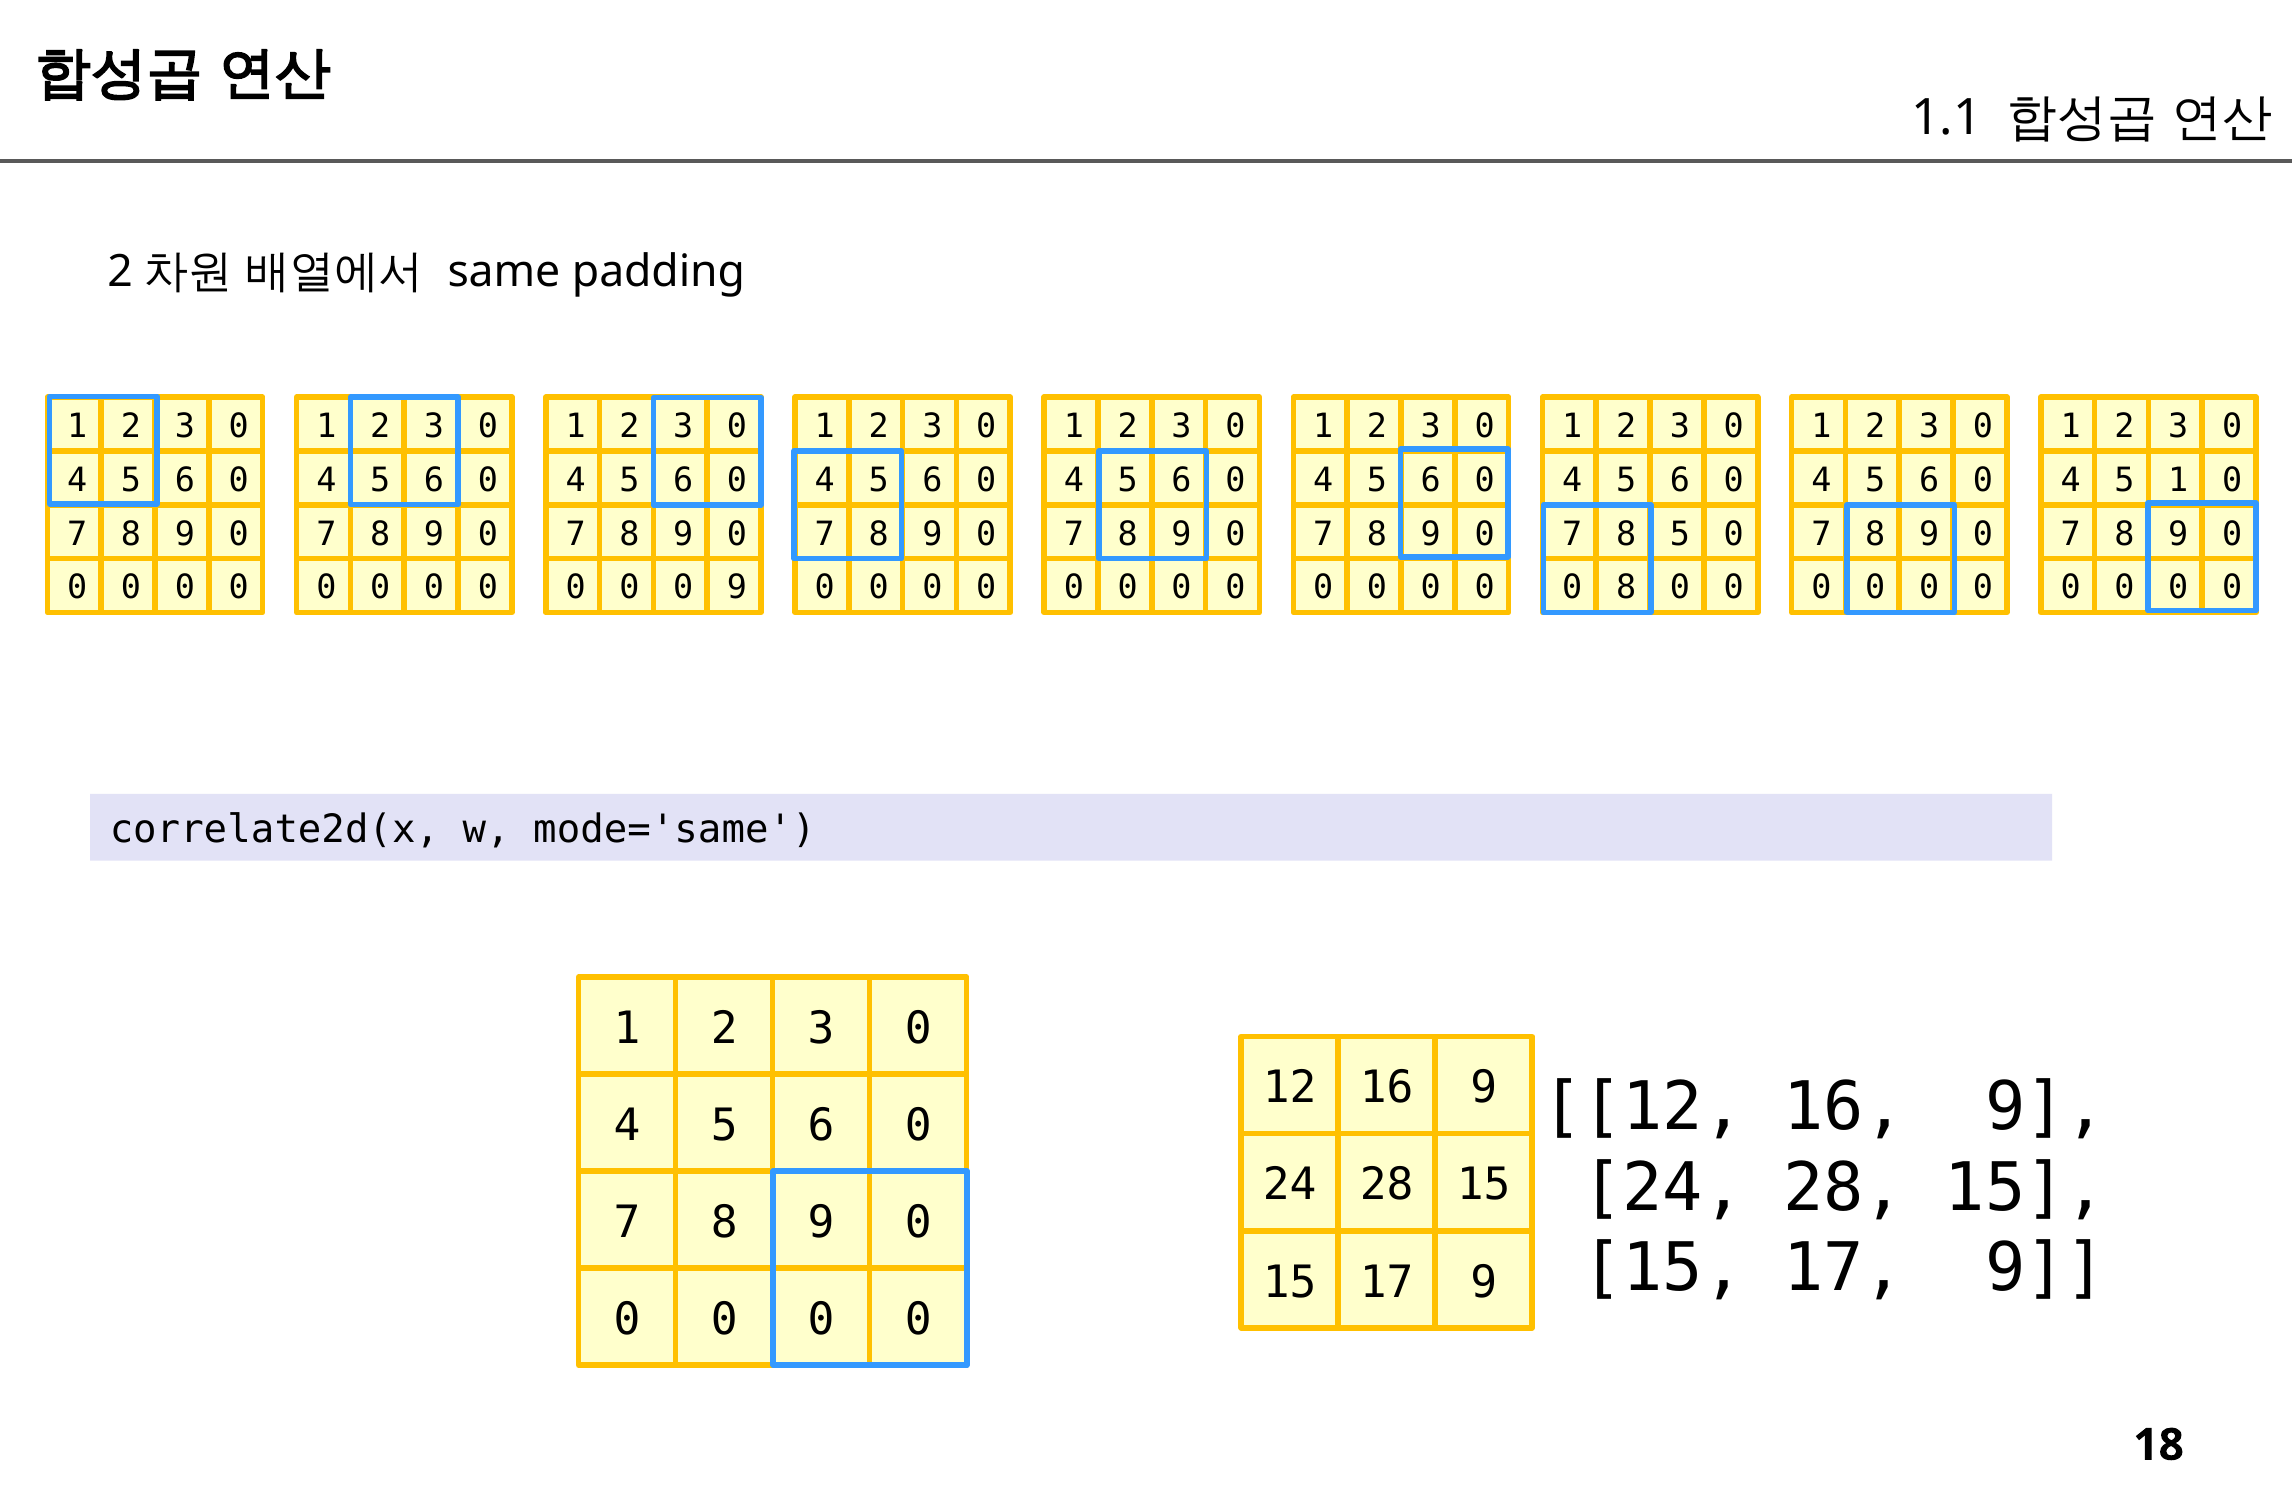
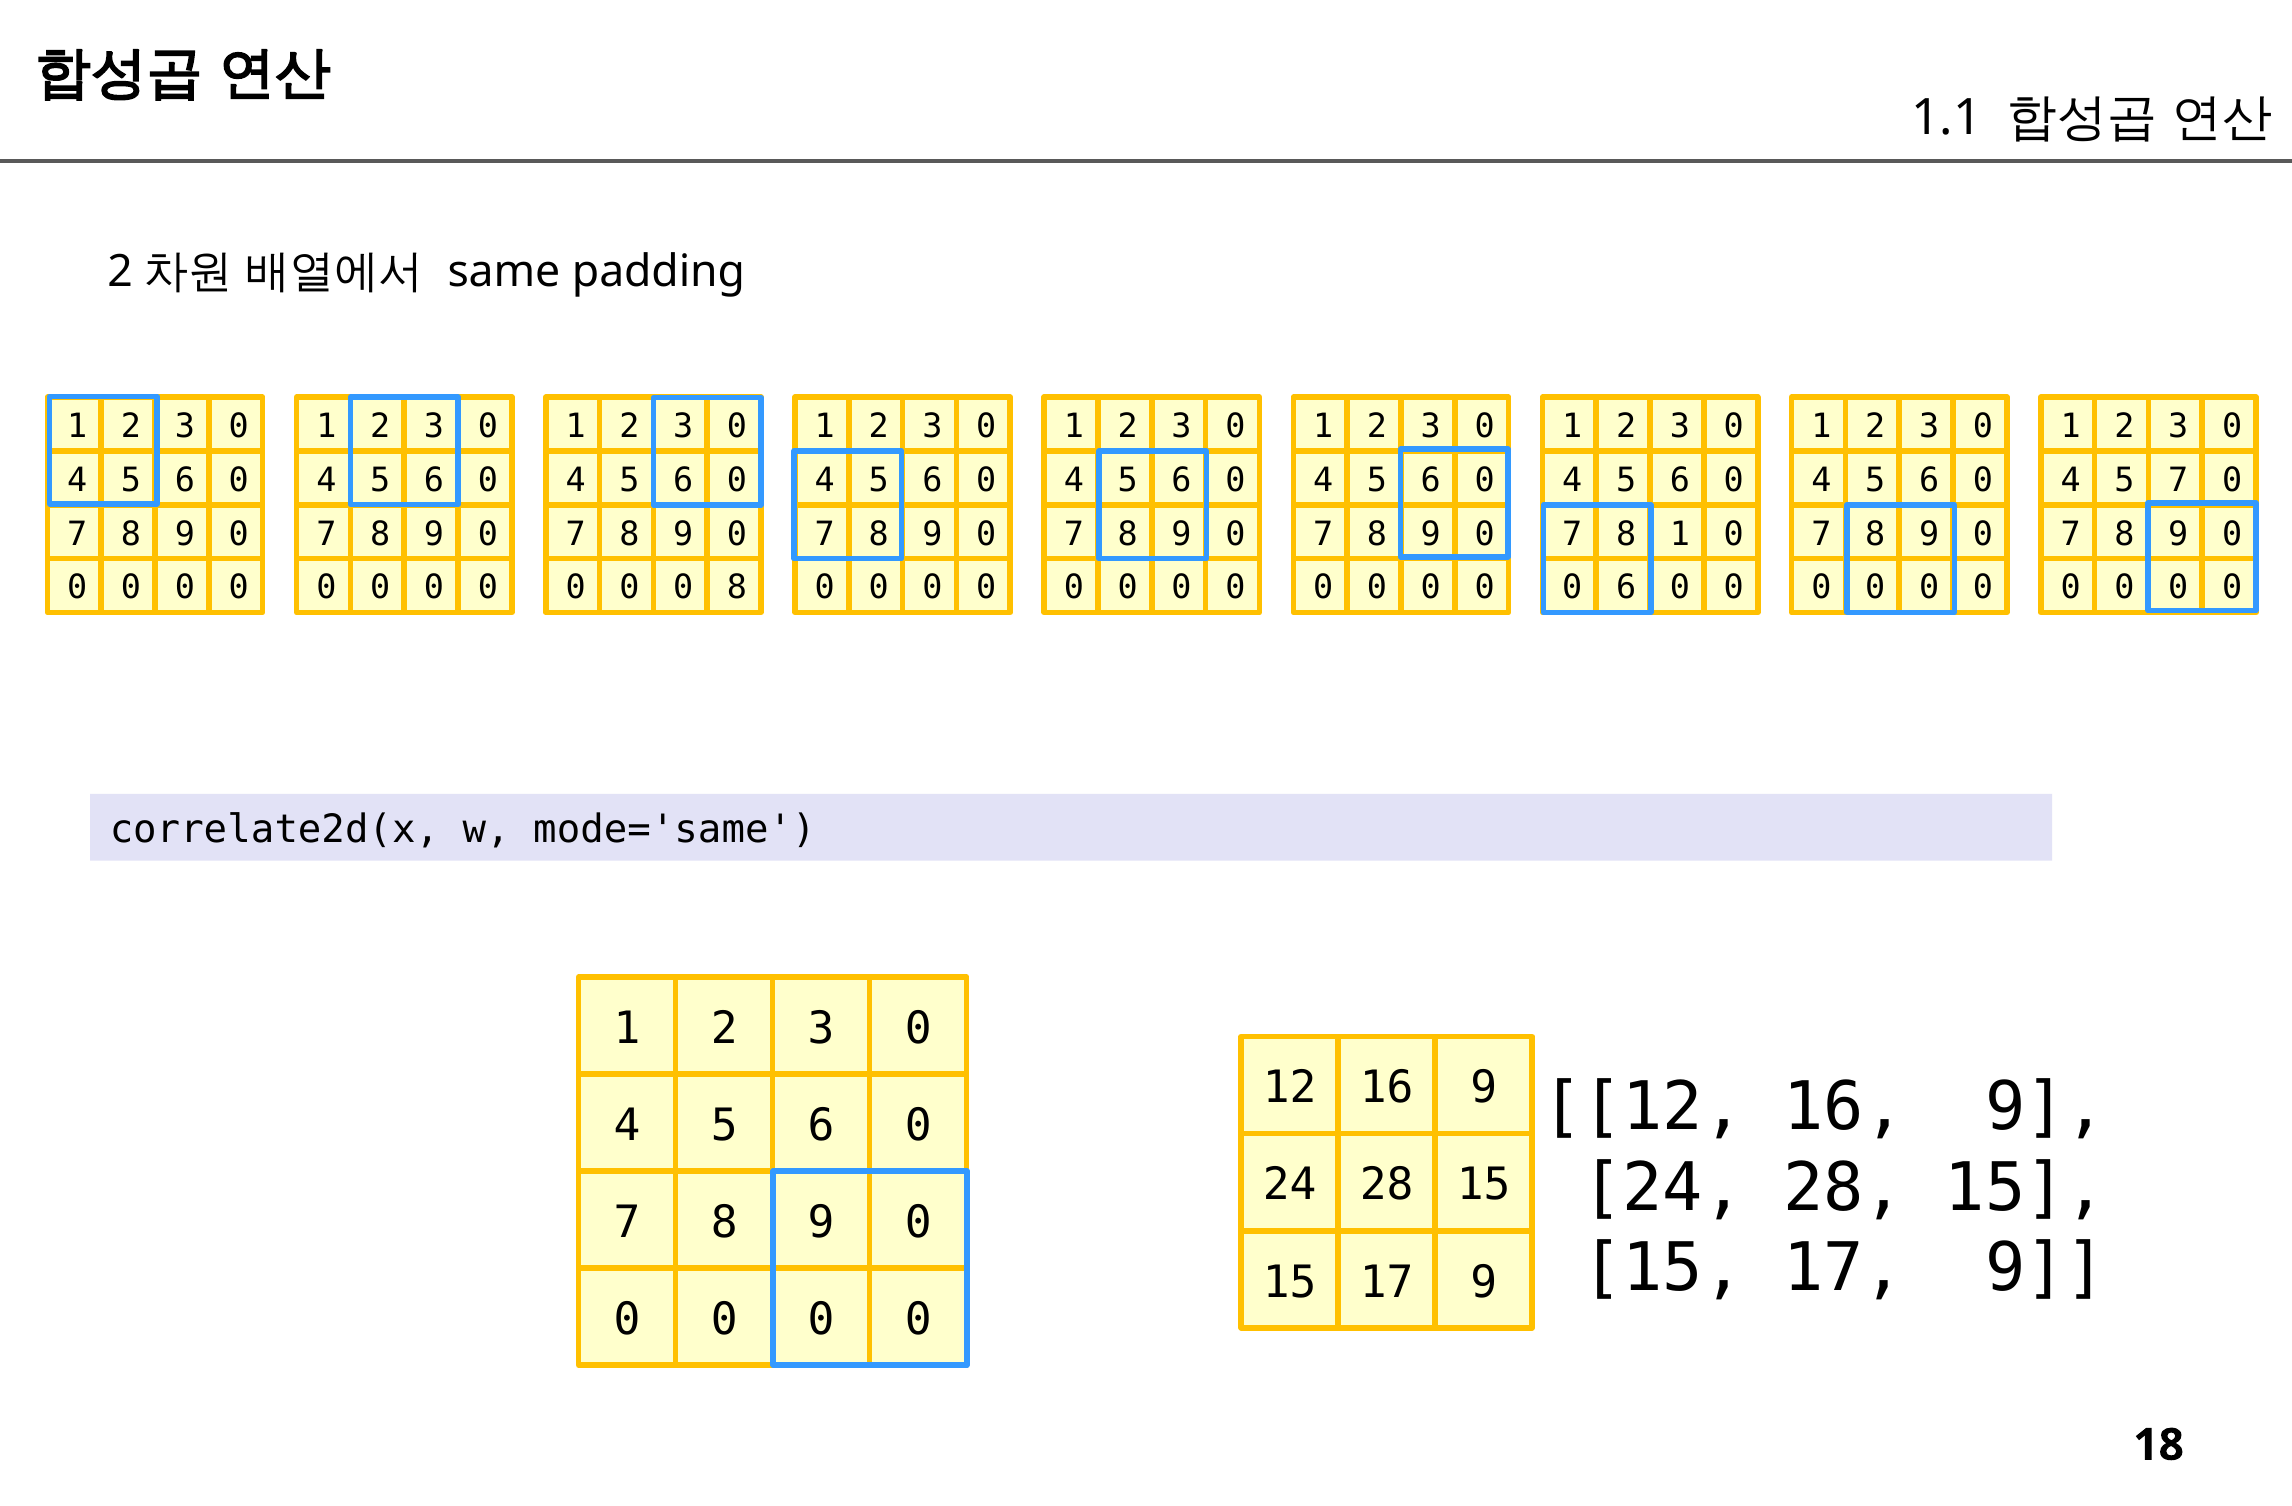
5 1: 1 -> 7 (2178, 480)
7 8 5: 5 -> 1 (1680, 534)
0 9: 9 -> 8 (737, 588)
0 8: 8 -> 6 (1626, 588)
